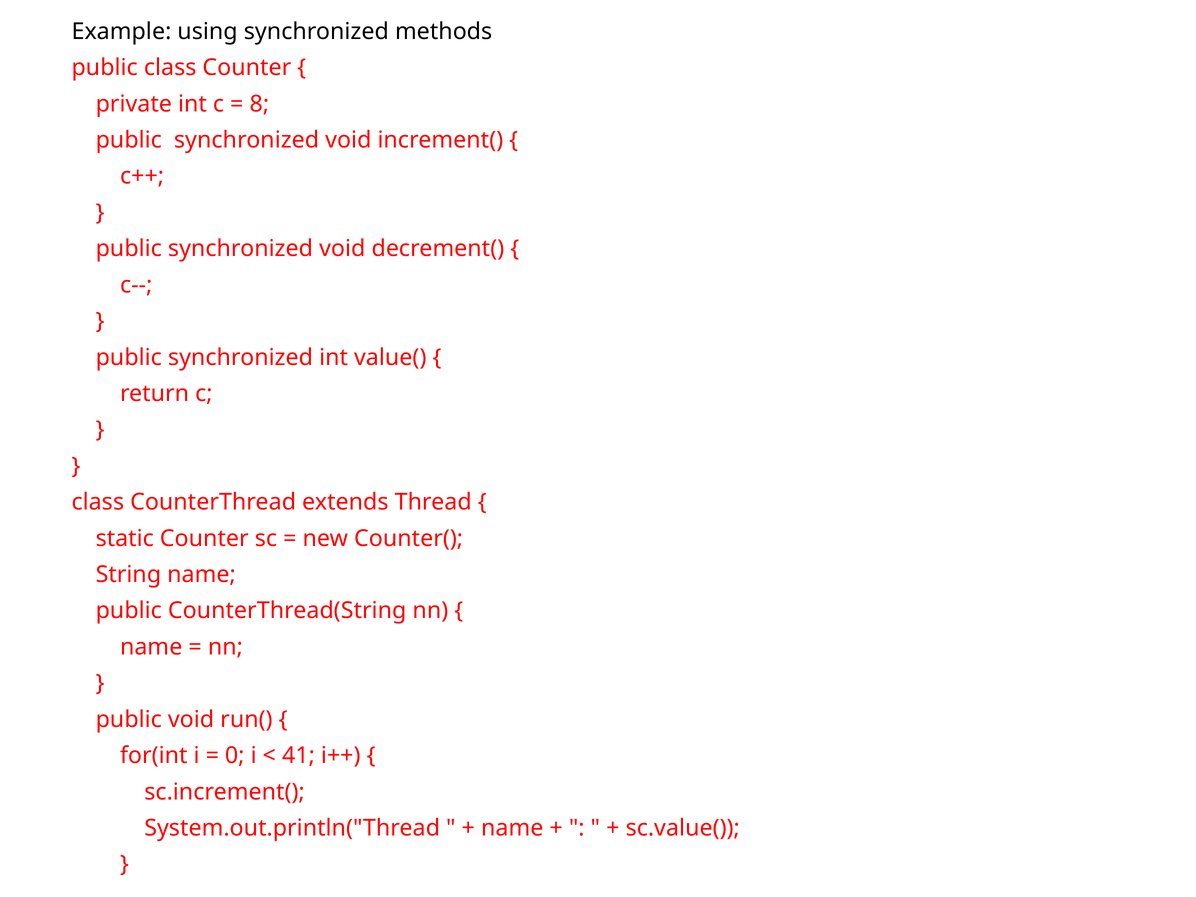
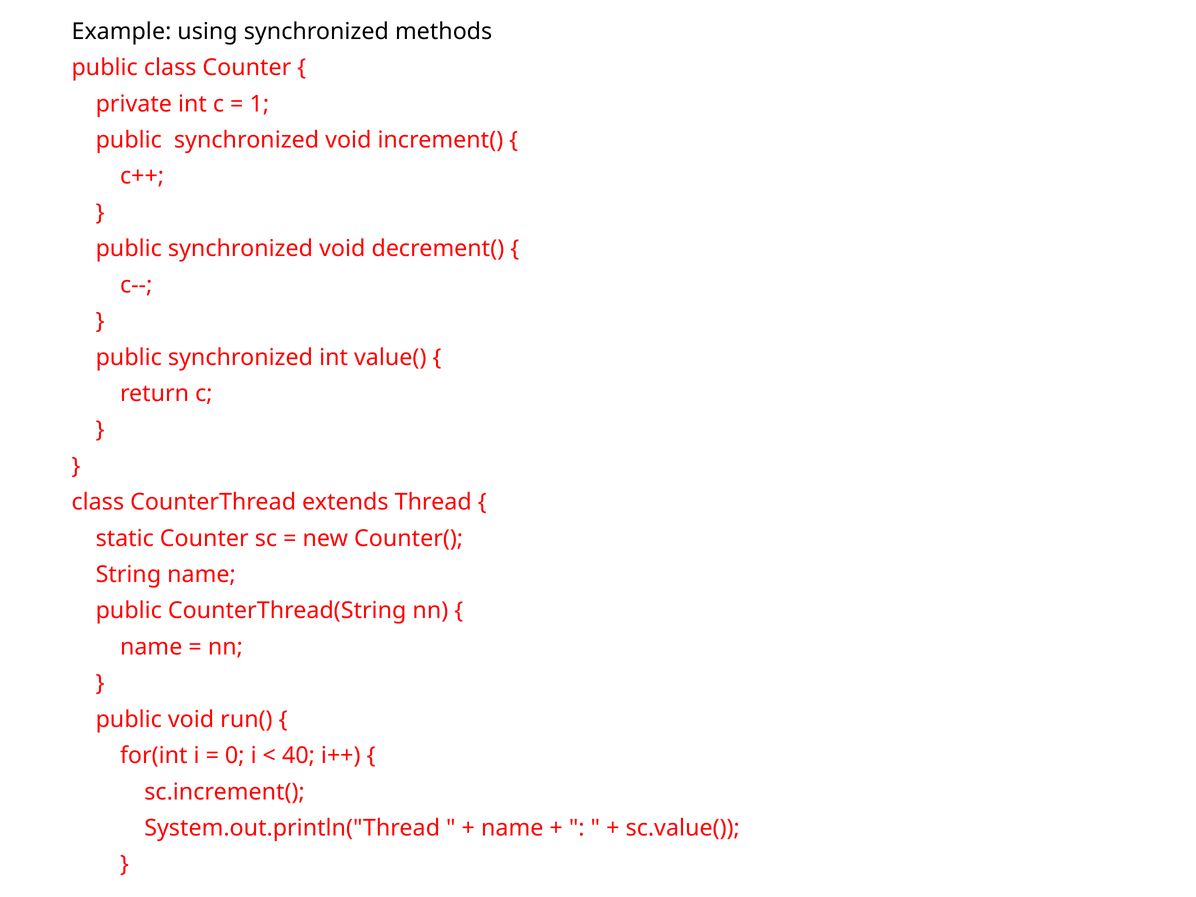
8: 8 -> 1 (259, 104)
41: 41 -> 40 (299, 756)
